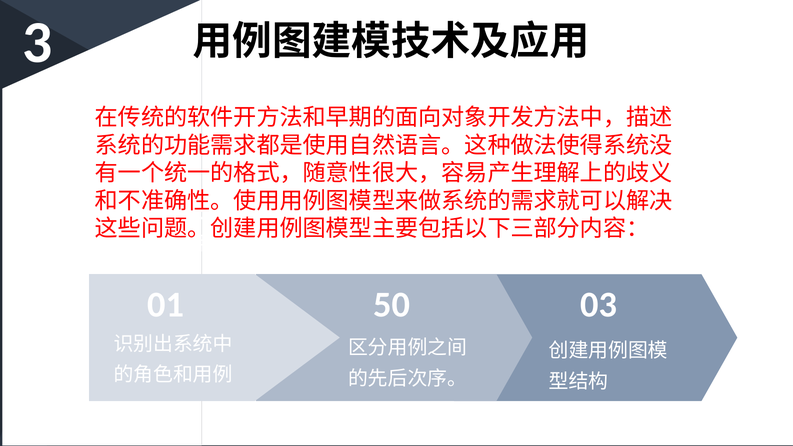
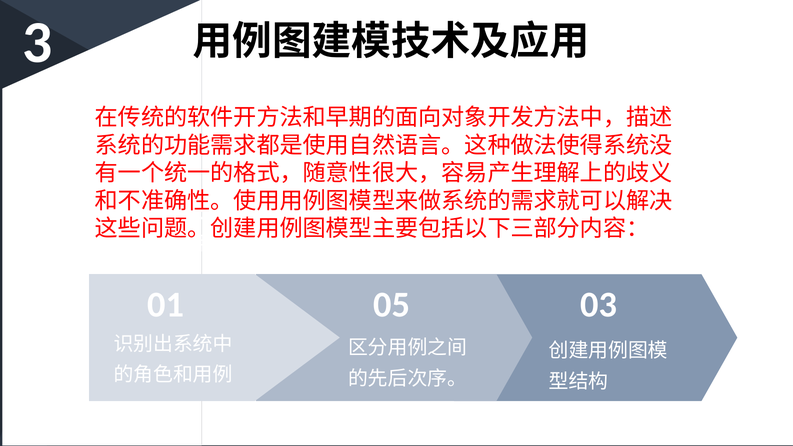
50: 50 -> 05 (392, 305)
